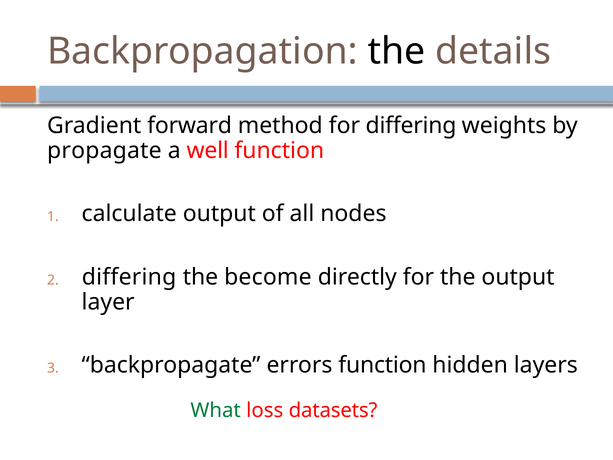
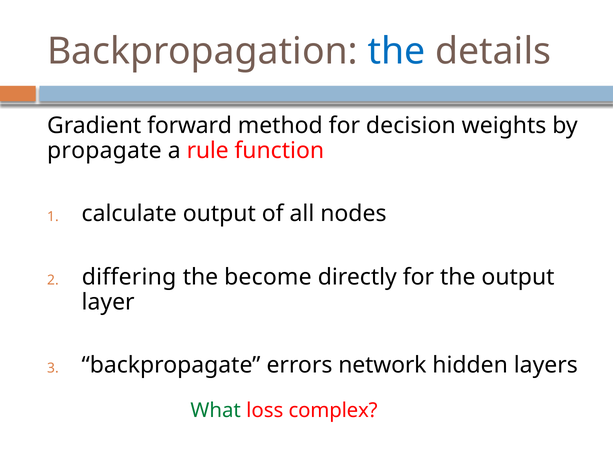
the colour: black -> blue (397, 51)
for differing: differing -> decision (411, 126)
well: well -> rule (208, 151)
errors function: function -> network (382, 365)
datasets: datasets -> complex (333, 410)
